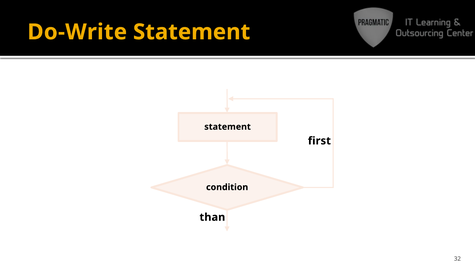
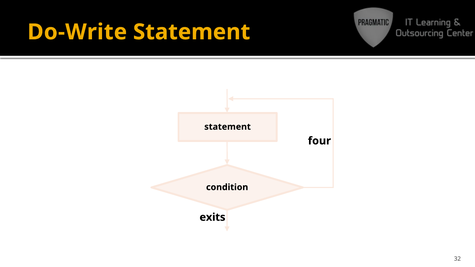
first: first -> four (319, 141)
than: than -> exits (212, 217)
